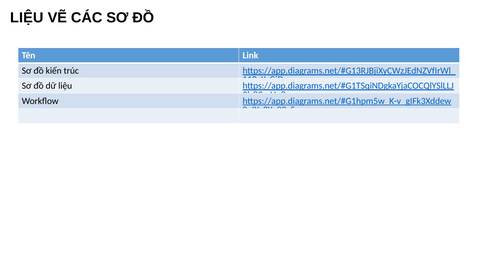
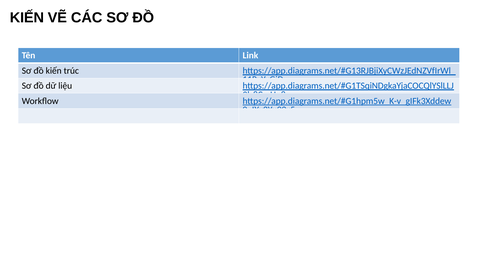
LIỆU: LIỆU -> KIẾN (27, 18)
